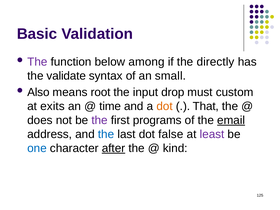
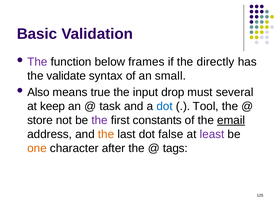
among: among -> frames (146, 62)
root: root -> true (101, 92)
custom: custom -> several (235, 92)
exits: exits -> keep (53, 106)
time: time -> task (110, 106)
dot colour: orange -> blue (165, 106)
That: That -> Tool (206, 106)
does: does -> store (40, 120)
programs: programs -> constants (157, 120)
the colour: blue -> orange (106, 134)
one colour: blue -> orange (37, 148)
after underline: present -> none (114, 148)
kind: kind -> tags (175, 148)
